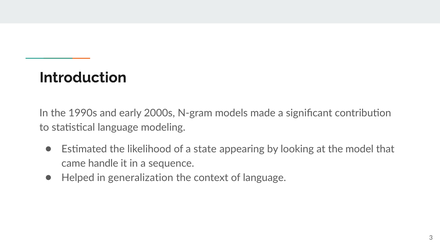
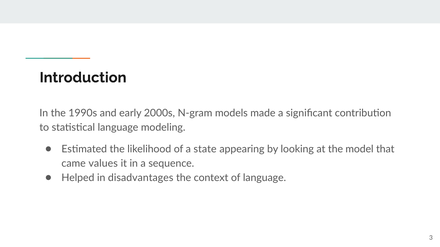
handle: handle -> values (103, 164)
generalization: generalization -> disadvantages (141, 178)
